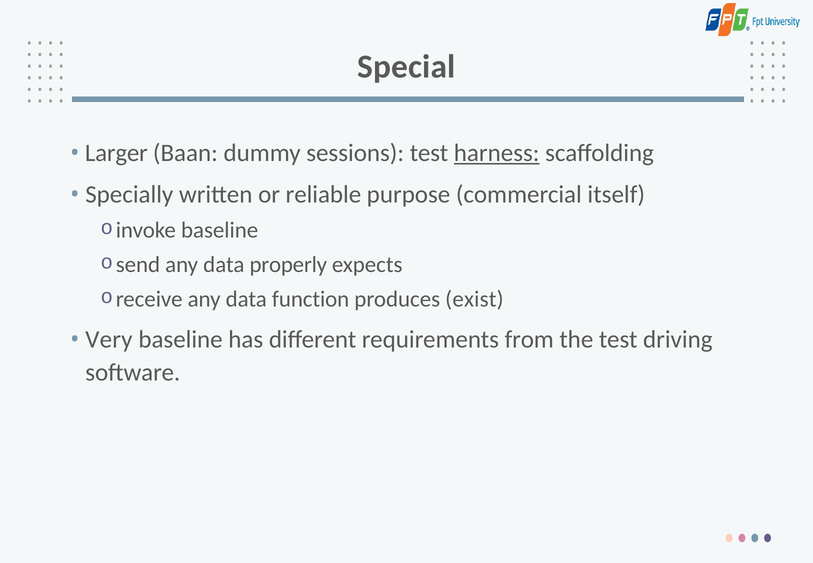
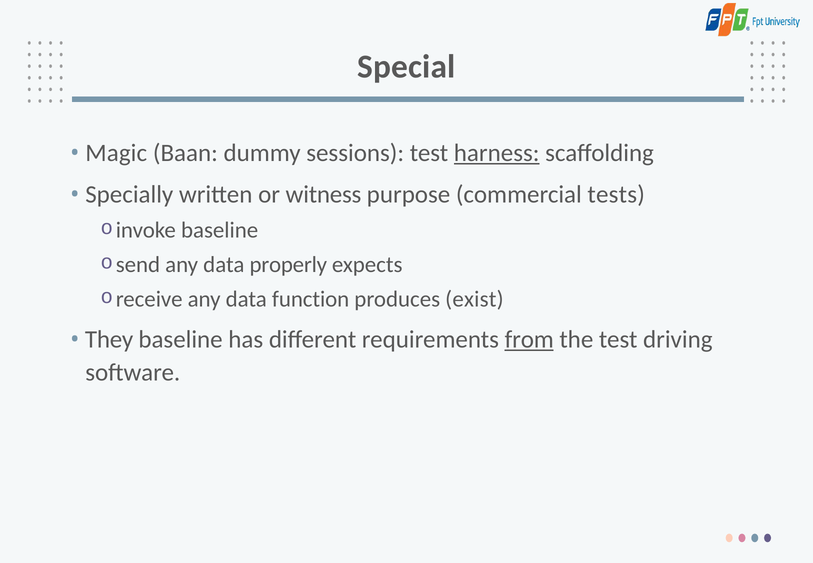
Larger: Larger -> Magic (116, 153)
reliable: reliable -> witness (323, 195)
itself: itself -> tests (616, 195)
Very: Very -> They (109, 339)
from underline: none -> present (529, 339)
